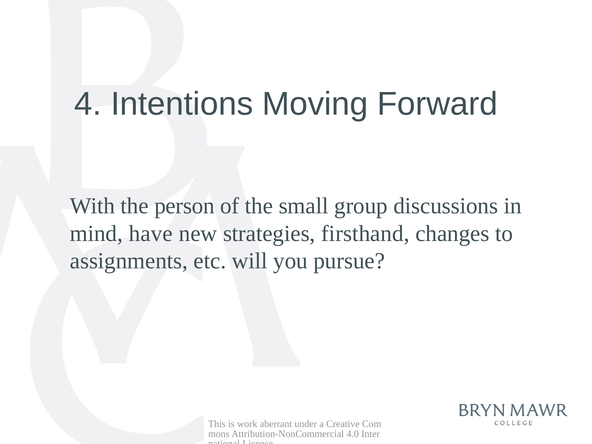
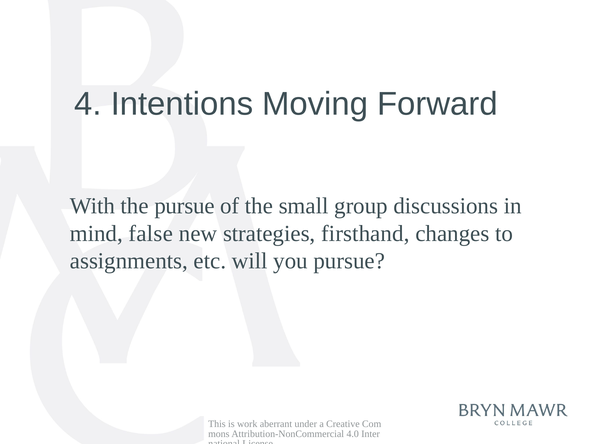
the person: person -> pursue (184, 206)
have: have -> false (151, 233)
